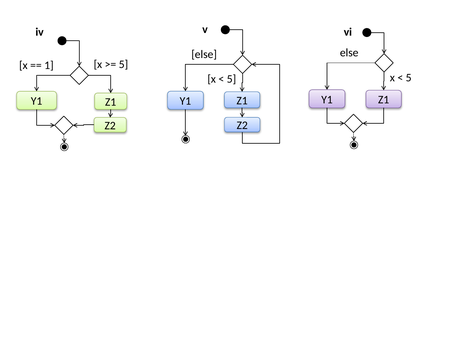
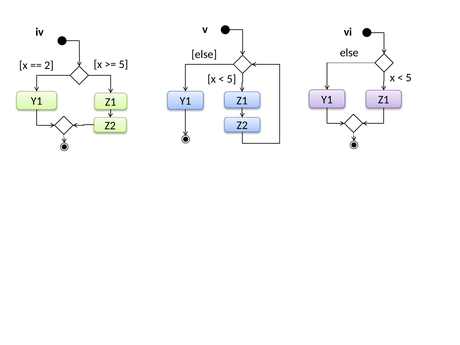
1: 1 -> 2 (49, 65)
